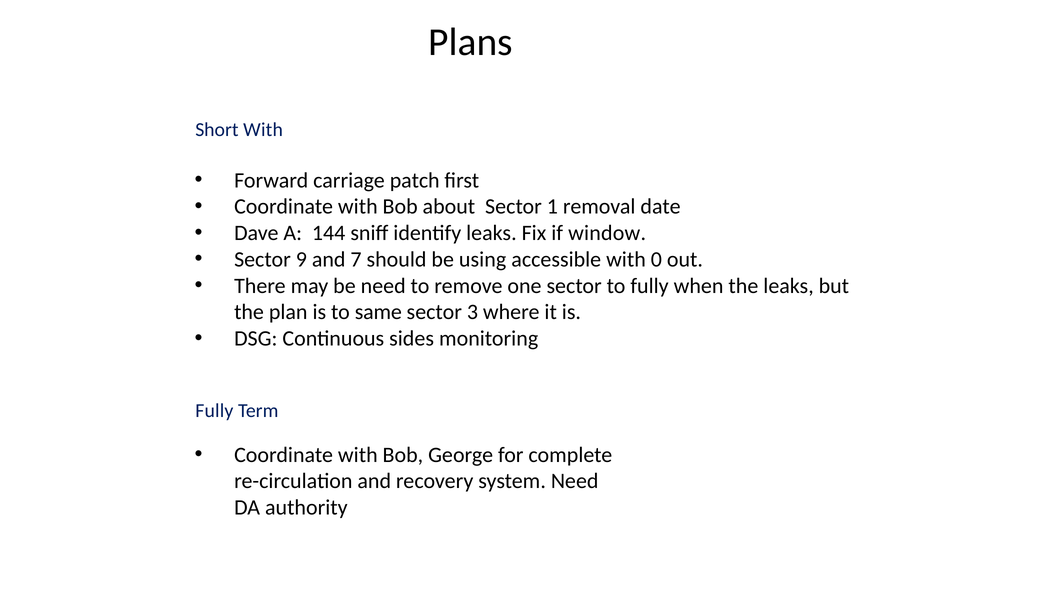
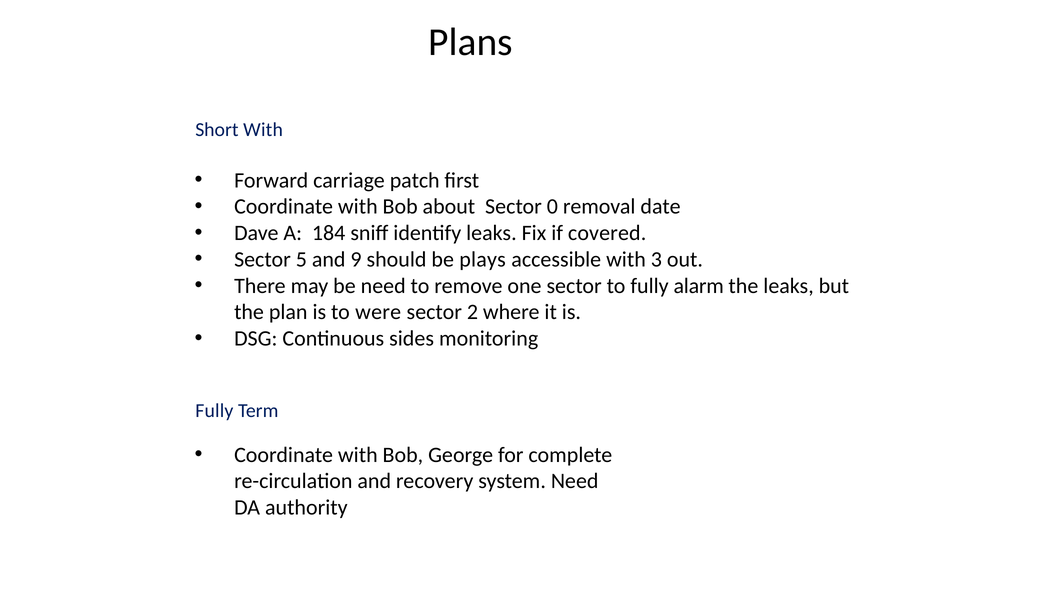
1: 1 -> 0 (552, 207)
144: 144 -> 184 (329, 233)
window: window -> covered (607, 233)
9: 9 -> 5 (301, 259)
7: 7 -> 9 (356, 259)
using: using -> plays (483, 259)
0: 0 -> 3 (656, 259)
when: when -> alarm (699, 286)
same: same -> were (378, 312)
3: 3 -> 2 (472, 312)
